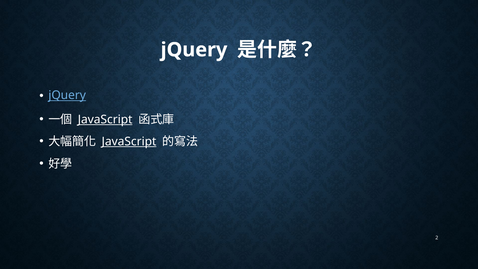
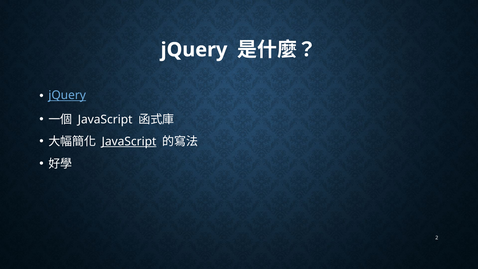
JavaScript underline: present -> none (105, 119)
